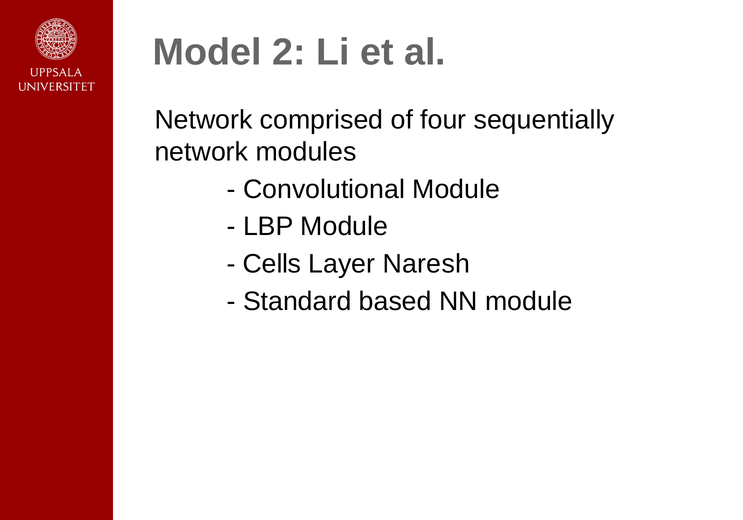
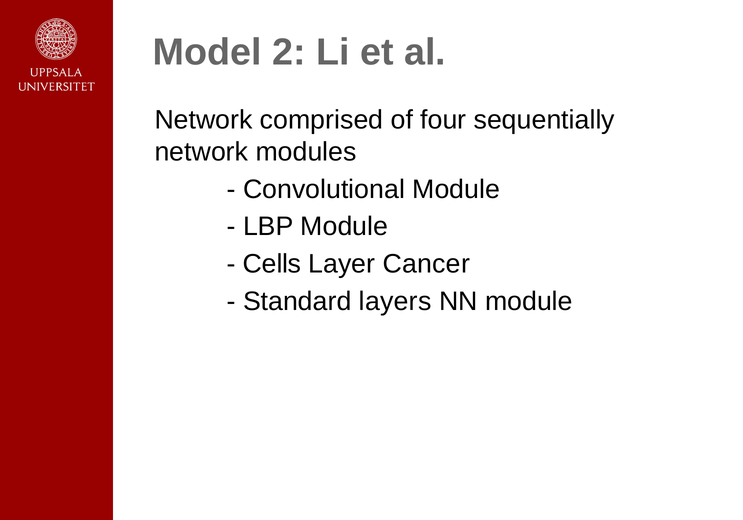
Naresh: Naresh -> Cancer (426, 264)
based: based -> layers (395, 302)
